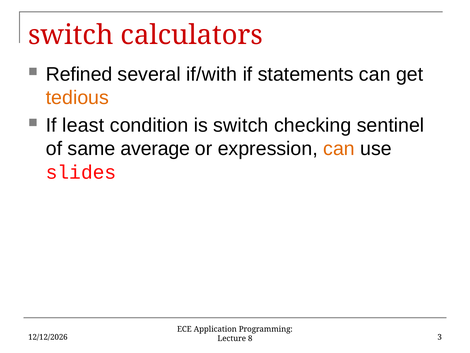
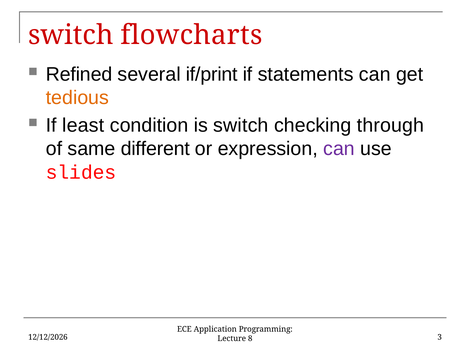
calculators: calculators -> flowcharts (192, 35)
if/with: if/with -> if/print (212, 74)
sentinel: sentinel -> through (390, 125)
average: average -> different (155, 149)
can colour: orange -> purple (339, 149)
